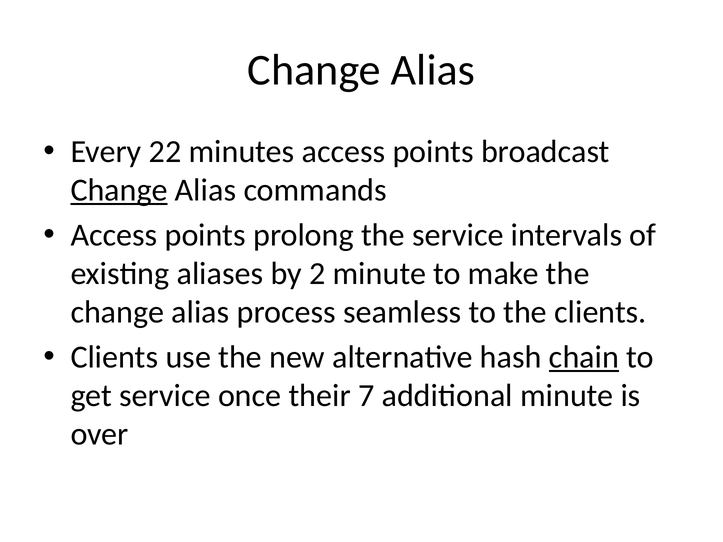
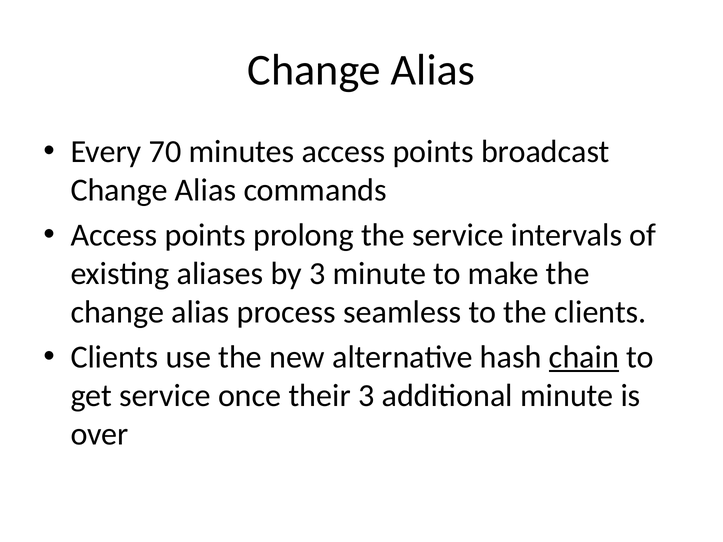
22: 22 -> 70 (165, 152)
Change underline: present -> none (119, 190)
by 2: 2 -> 3 (317, 274)
their 7: 7 -> 3 (366, 396)
